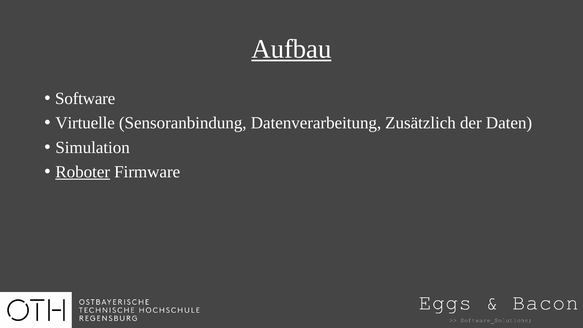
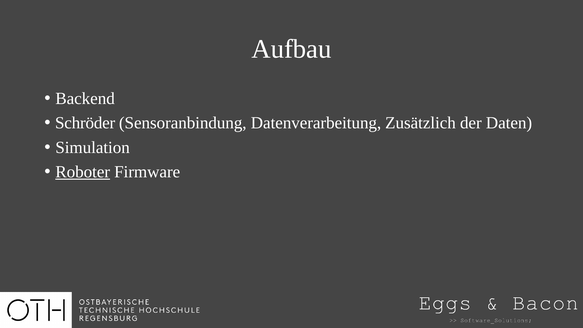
Aufbau underline: present -> none (291, 49)
Software: Software -> Backend (85, 99)
Virtuelle: Virtuelle -> Schröder (85, 123)
